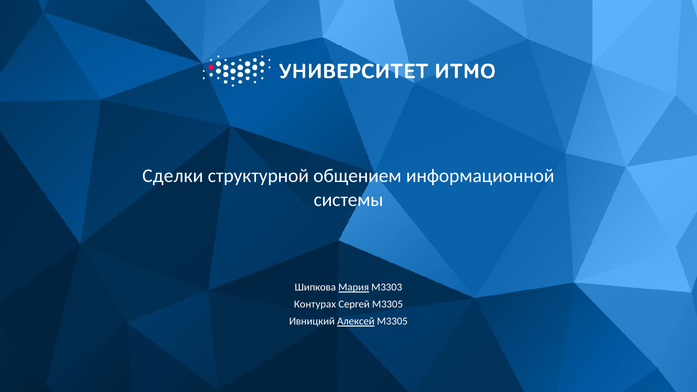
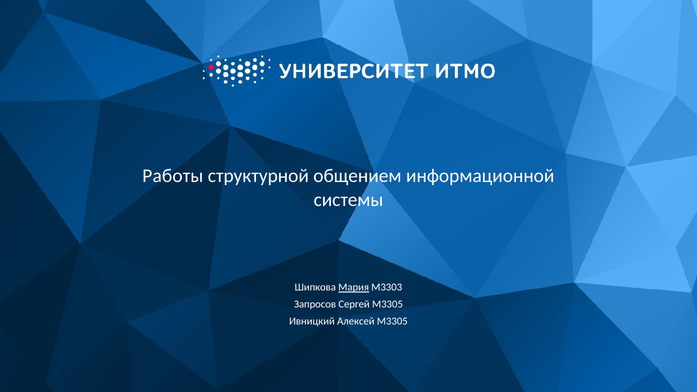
Сделки: Сделки -> Работы (173, 176)
Контурах: Контурах -> Запросов (315, 304)
Алексей underline: present -> none (356, 321)
